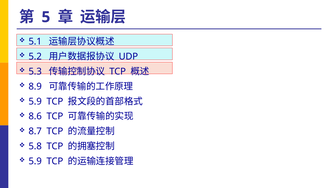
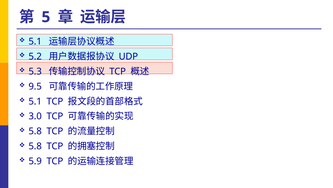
8.9: 8.9 -> 9.5 (35, 86)
5.9: 5.9 -> 5.1 (35, 101)
8.6: 8.6 -> 3.0 (35, 116)
8.7: 8.7 -> 5.8 (35, 131)
